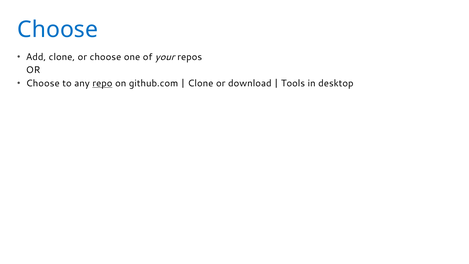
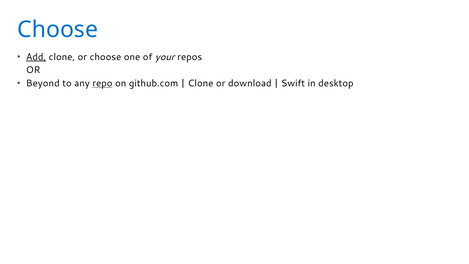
Add underline: none -> present (36, 57)
Choose: Choose -> Beyond (43, 83)
Tools: Tools -> Swift (293, 83)
